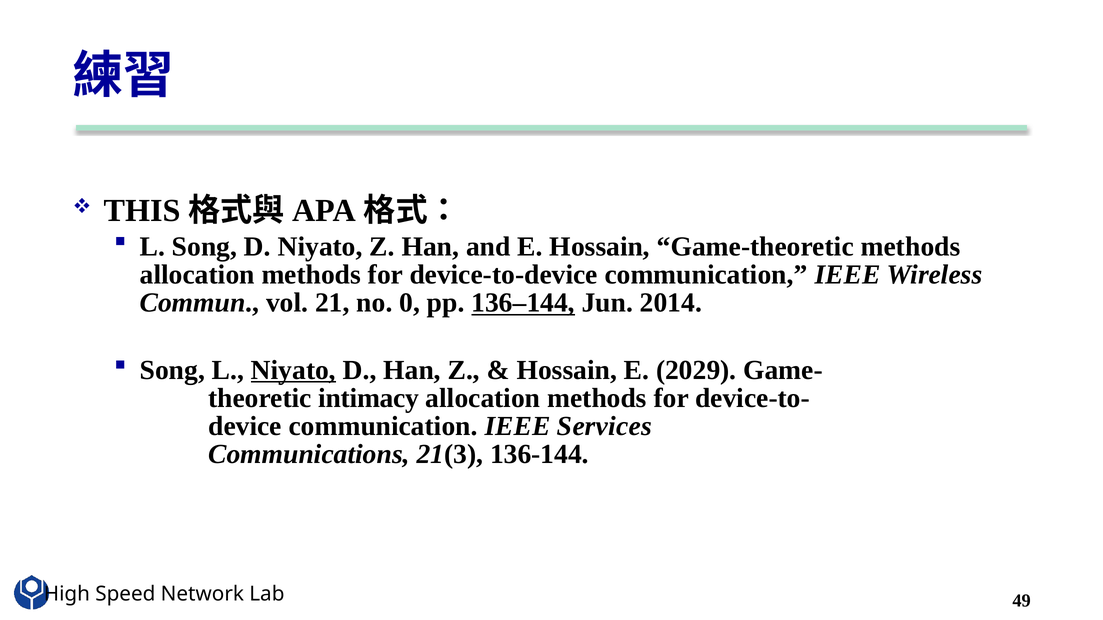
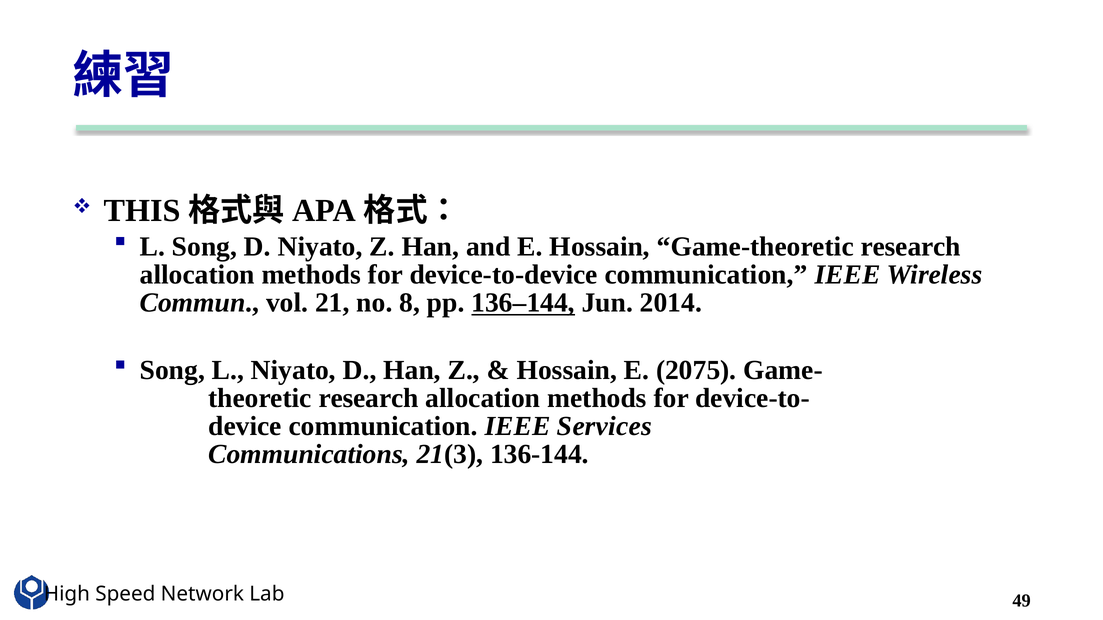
Game-theoretic methods: methods -> research (911, 247)
0: 0 -> 8 (410, 303)
Niyato underline: present -> none (293, 370)
2029: 2029 -> 2075 (696, 370)
theoretic intimacy: intimacy -> research (369, 398)
